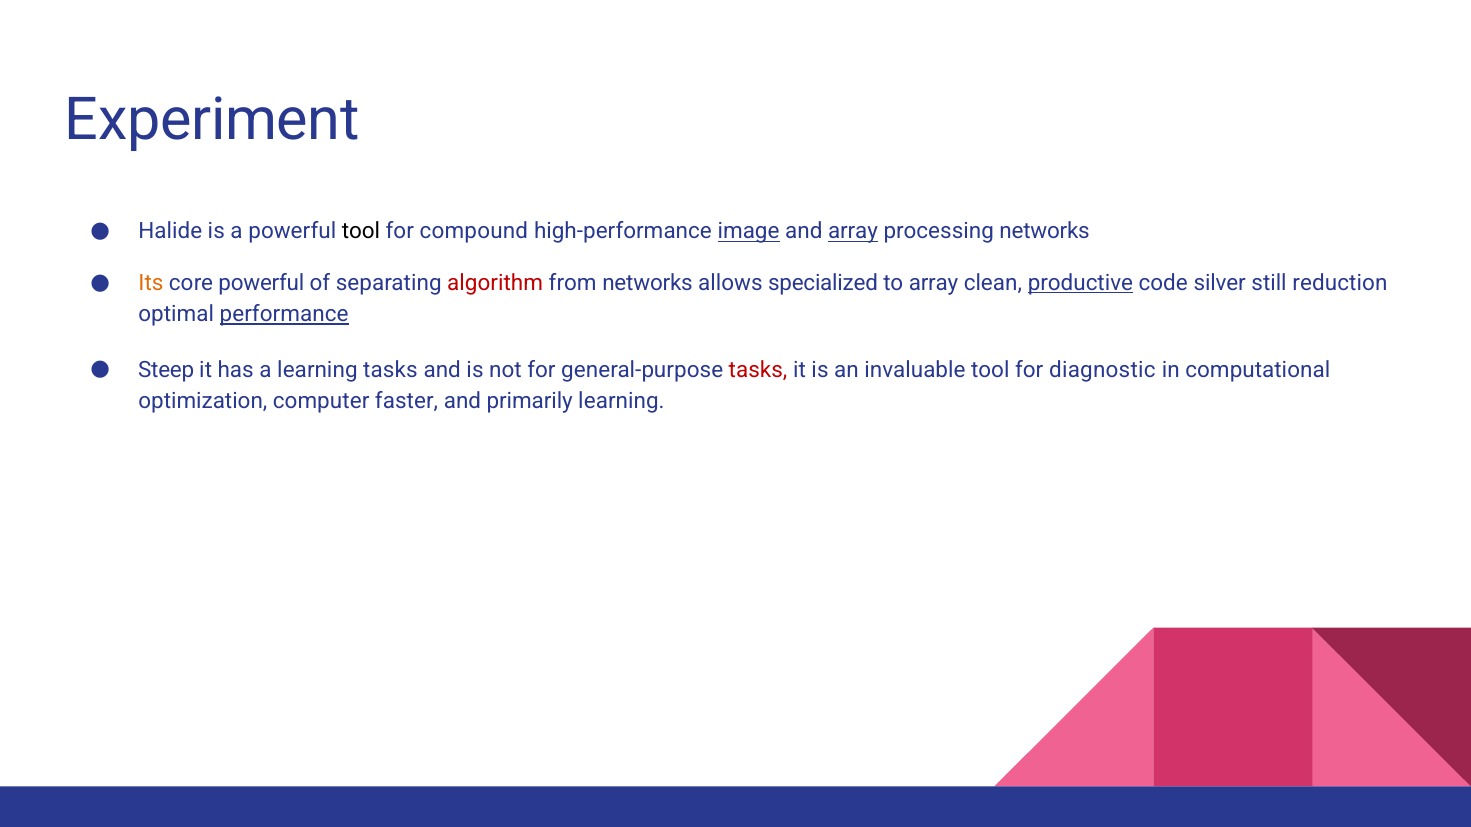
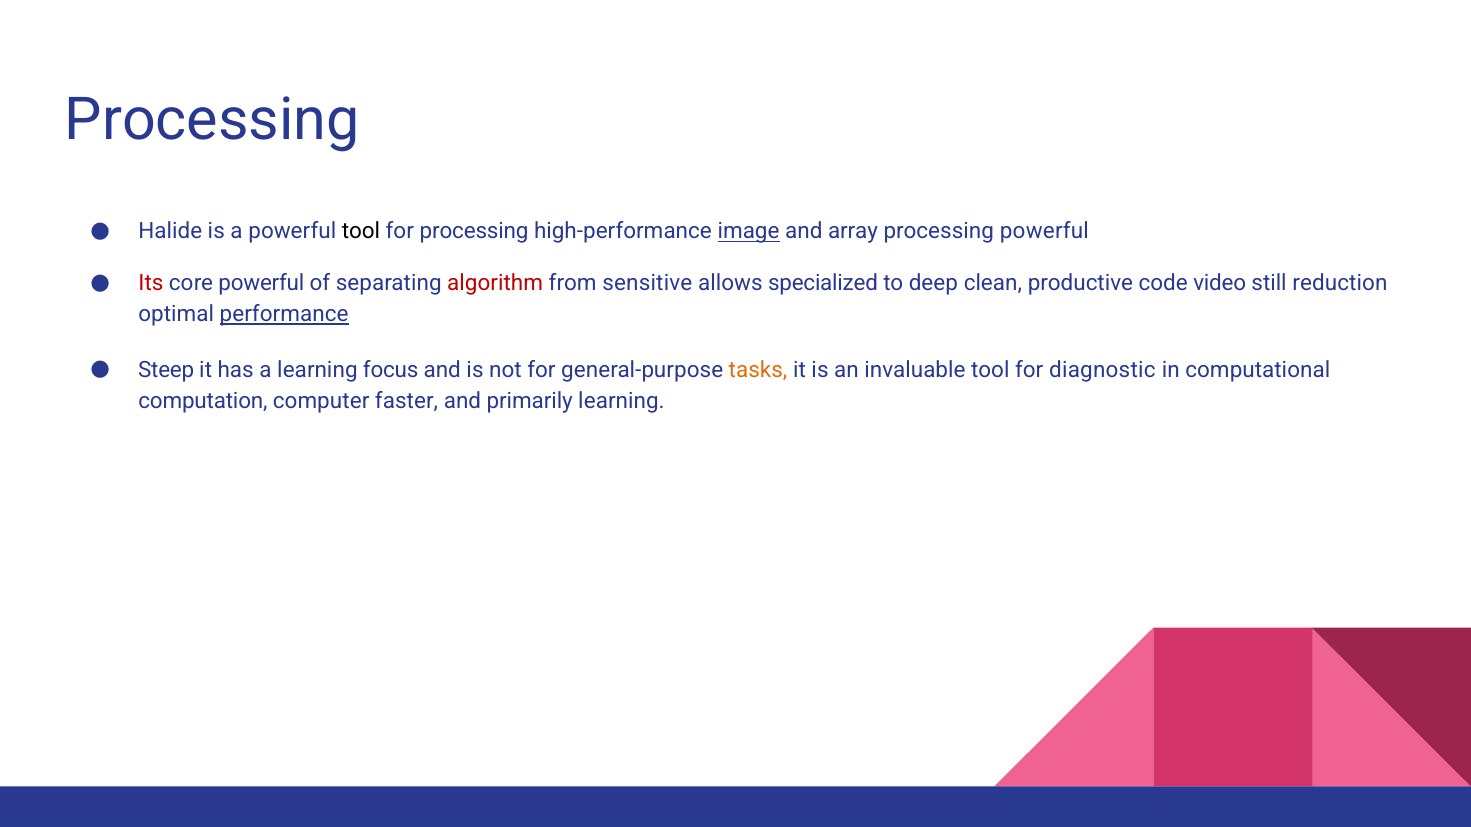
Experiment: Experiment -> Processing (212, 120)
for compound: compound -> processing (474, 232)
array underline: present -> none (853, 232)
processing networks: networks -> powerful (1044, 232)
Its colour: orange -> red (151, 283)
from networks: networks -> sensitive (647, 283)
to array: array -> deep (933, 283)
productive underline: present -> none (1080, 283)
silver: silver -> video (1220, 283)
learning tasks: tasks -> focus (391, 370)
tasks colour: red -> orange (758, 370)
optimization: optimization -> computation (203, 401)
